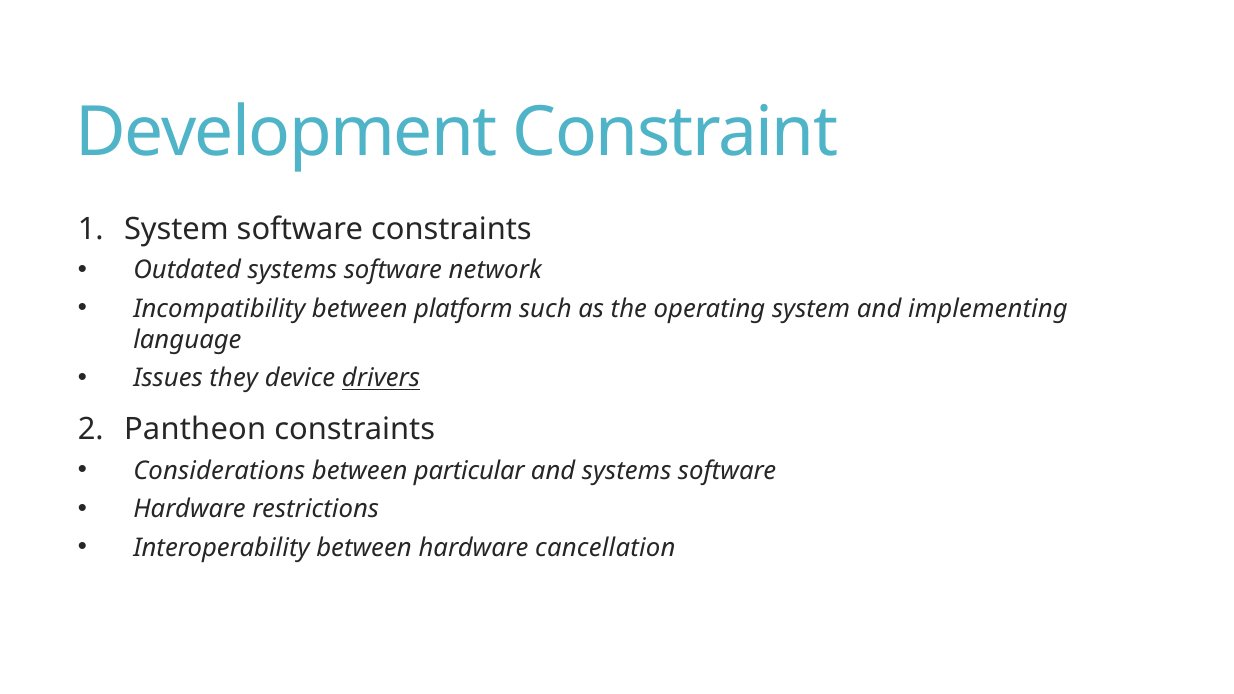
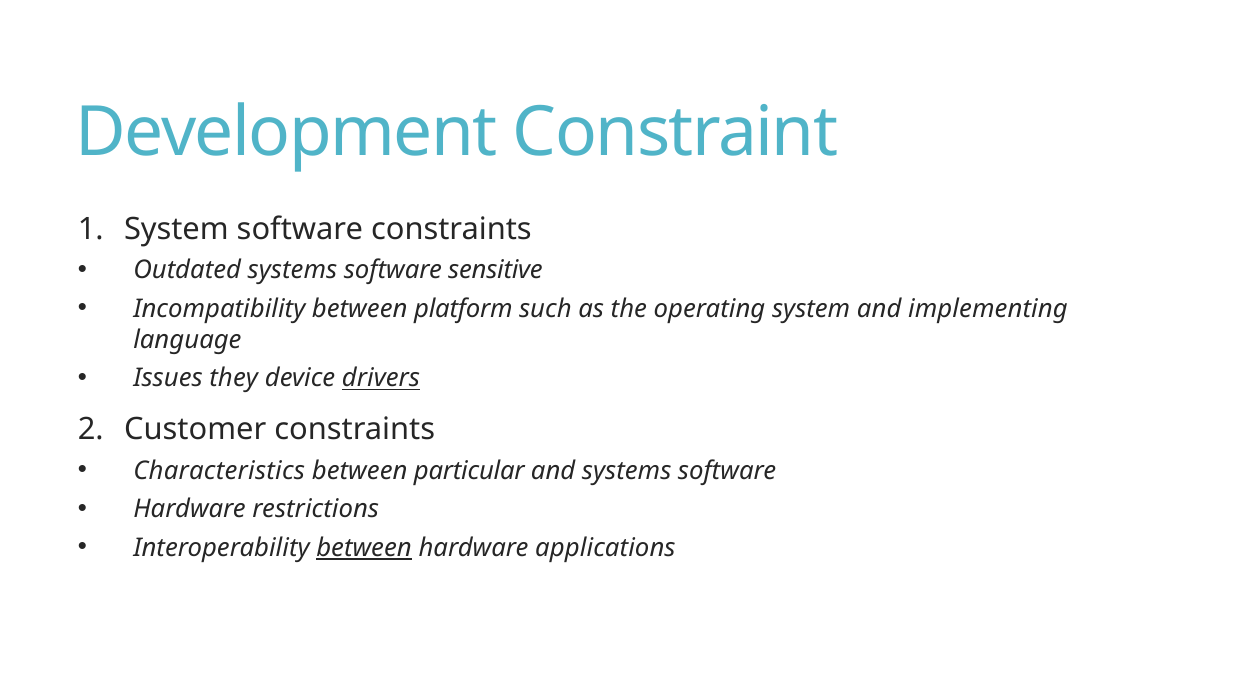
network: network -> sensitive (495, 270)
Pantheon: Pantheon -> Customer (195, 429)
Considerations: Considerations -> Characteristics (219, 471)
between underline: none -> present (364, 548)
cancellation: cancellation -> applications (605, 548)
